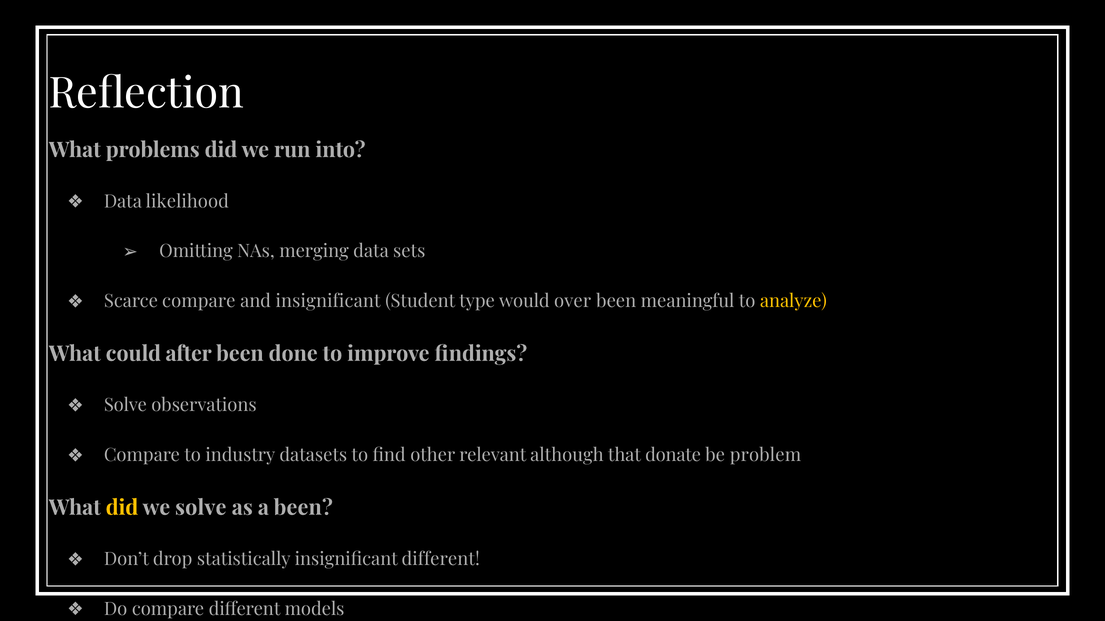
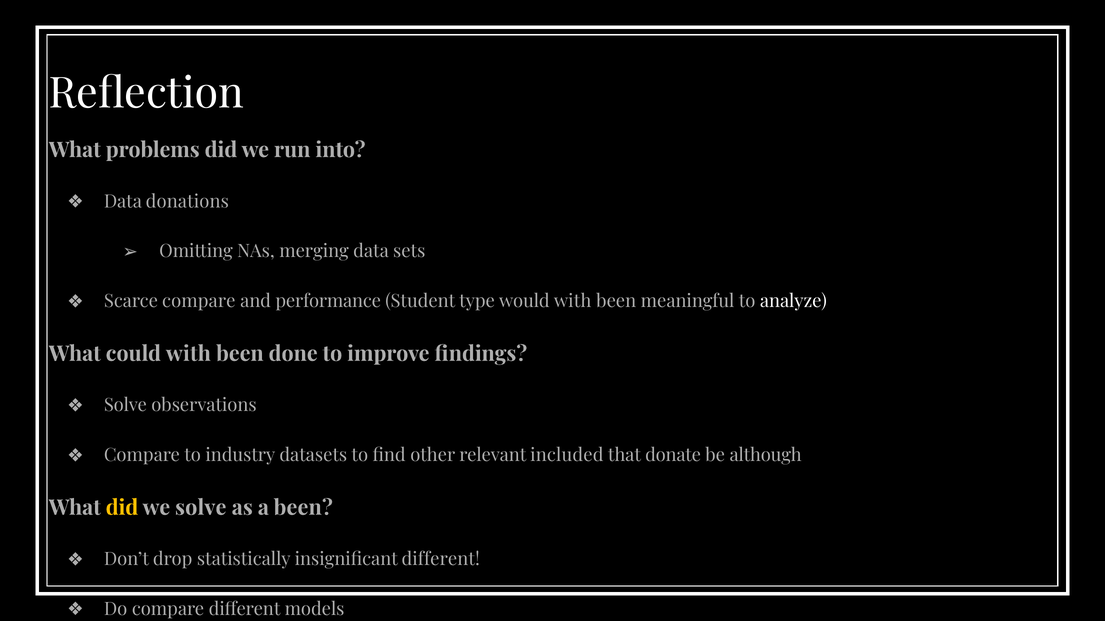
likelihood: likelihood -> donations (187, 202)
and insignificant: insignificant -> performance (328, 302)
would over: over -> with (573, 302)
analyze colour: yellow -> white (793, 302)
could after: after -> with (188, 354)
although: although -> included (567, 456)
be problem: problem -> although (766, 456)
